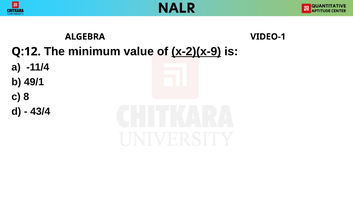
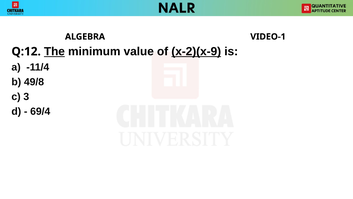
The underline: none -> present (54, 51)
49/1: 49/1 -> 49/8 (34, 82)
8: 8 -> 3 (26, 97)
43/4: 43/4 -> 69/4 (40, 111)
